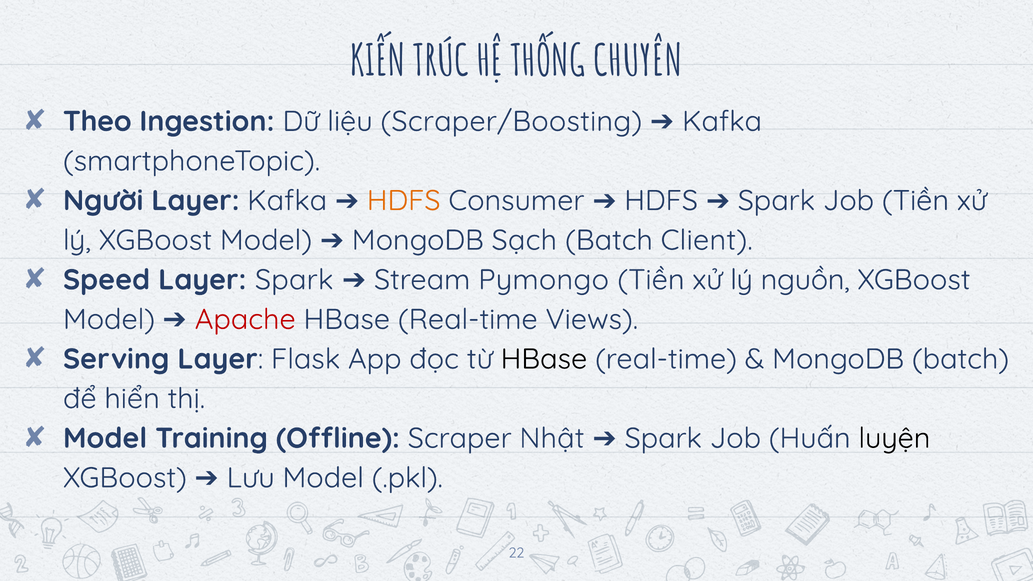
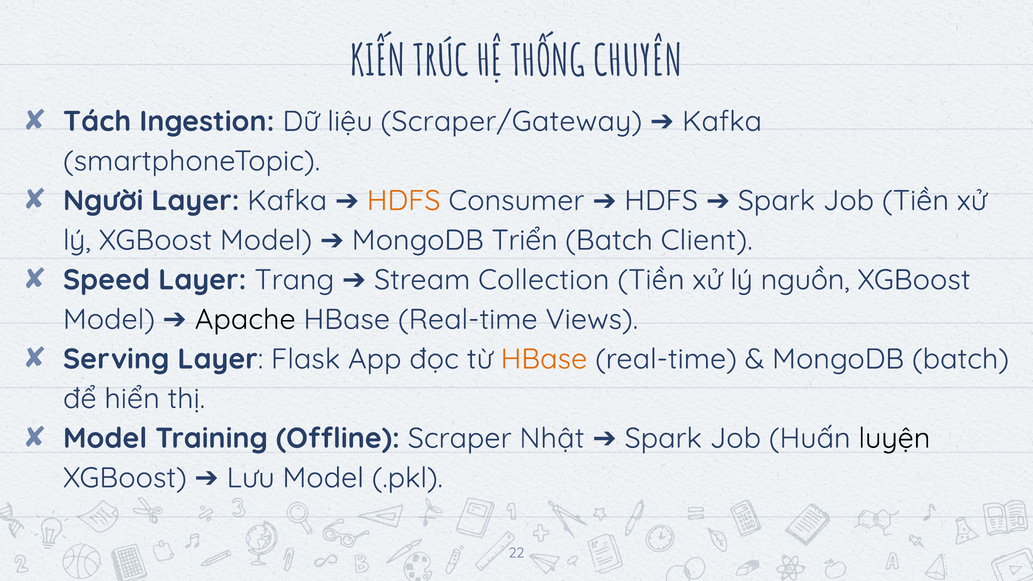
Theo: Theo -> Tách (97, 121)
Scraper/Boosting: Scraper/Boosting -> Scraper/Gateway (511, 121)
Sạch: Sạch -> Triển (525, 240)
Layer Spark: Spark -> Trang (294, 280)
Pymongo: Pymongo -> Collection (544, 280)
Apache colour: red -> black (245, 319)
HBase colour: black -> orange (544, 359)
